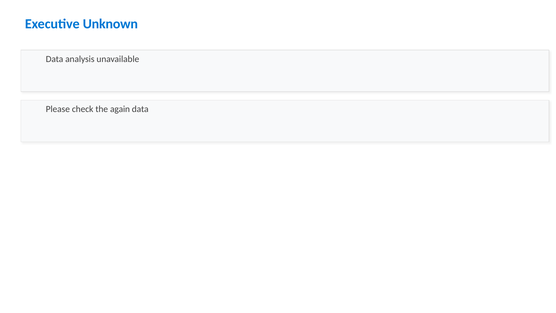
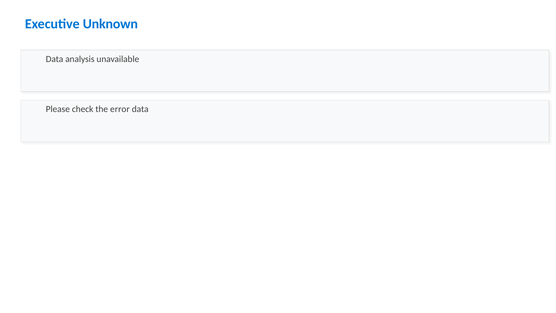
again: again -> error (120, 109)
